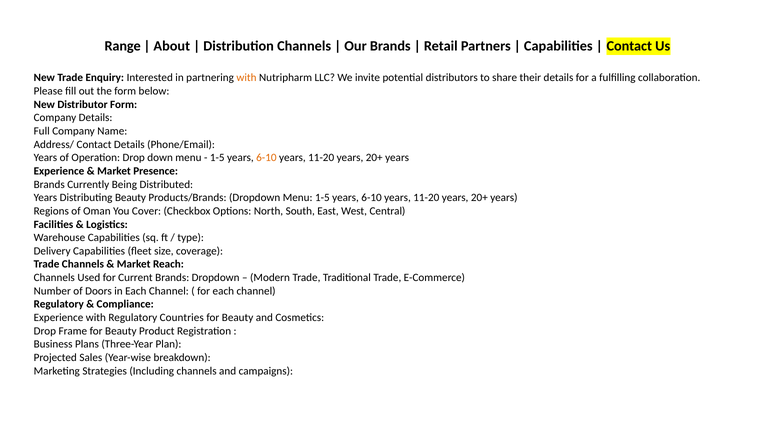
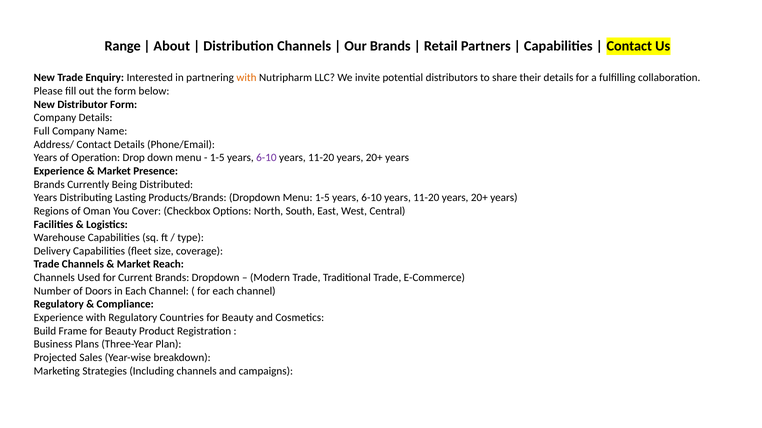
6-10 colour: orange -> purple (266, 158)
Distributing Beauty: Beauty -> Lasting (131, 198)
Drop: Drop -> Build (45, 331)
